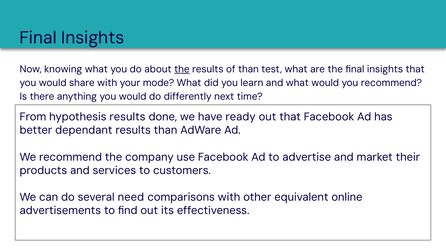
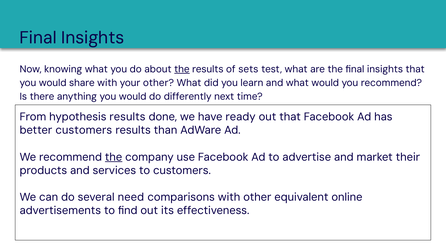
of than: than -> sets (248, 69)
your mode: mode -> other (158, 83)
better dependant: dependant -> customers (84, 130)
the underline: none -> present (114, 157)
